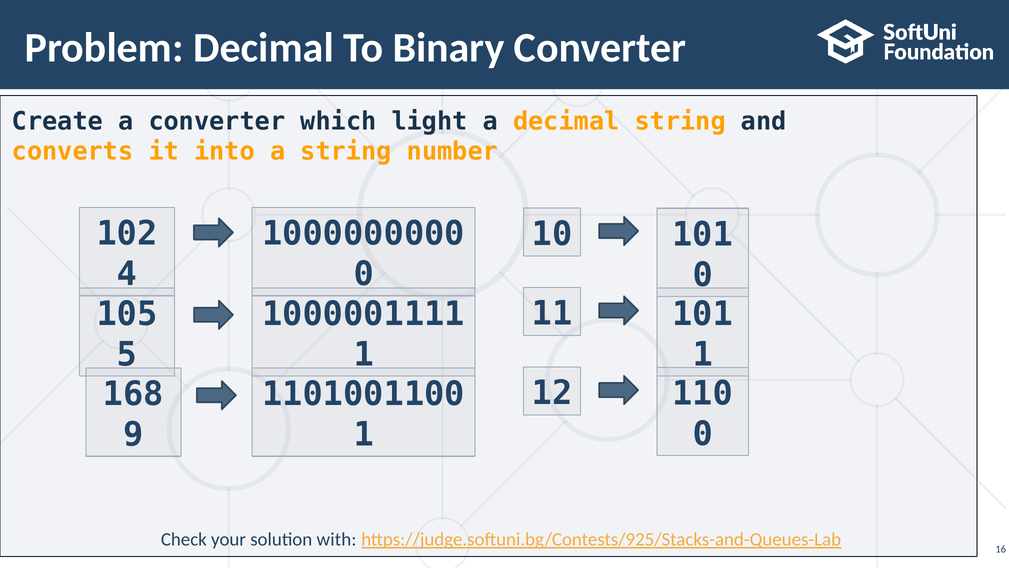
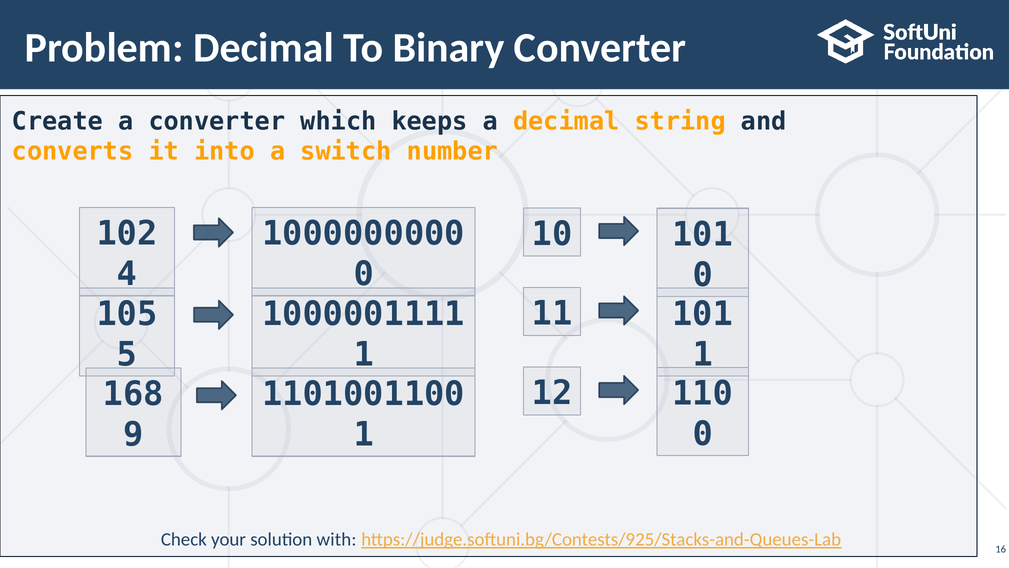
light: light -> keeps (430, 121)
a string: string -> switch (346, 151)
